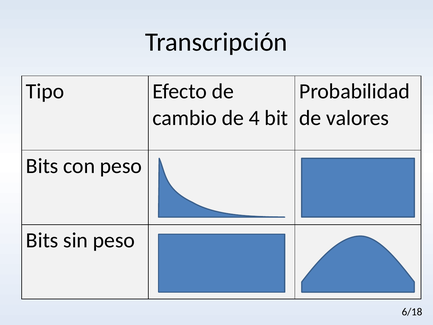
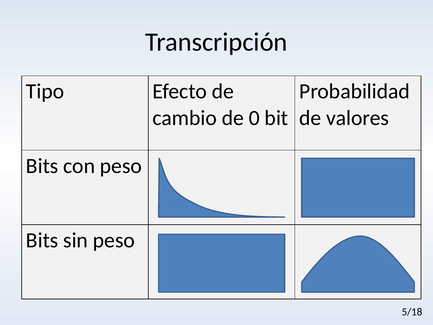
4: 4 -> 0 (254, 118)
6/18: 6/18 -> 5/18 (412, 312)
